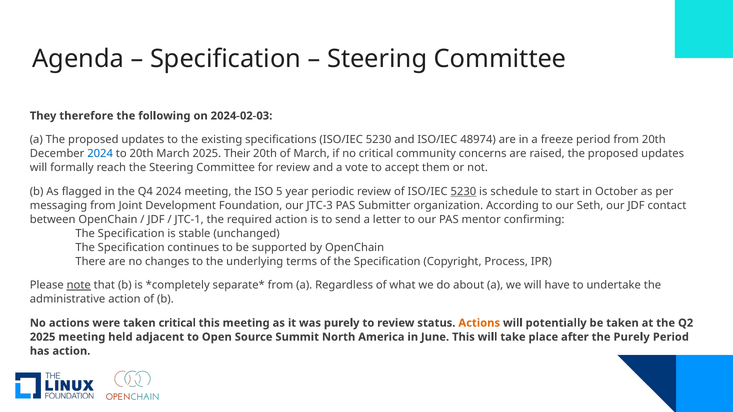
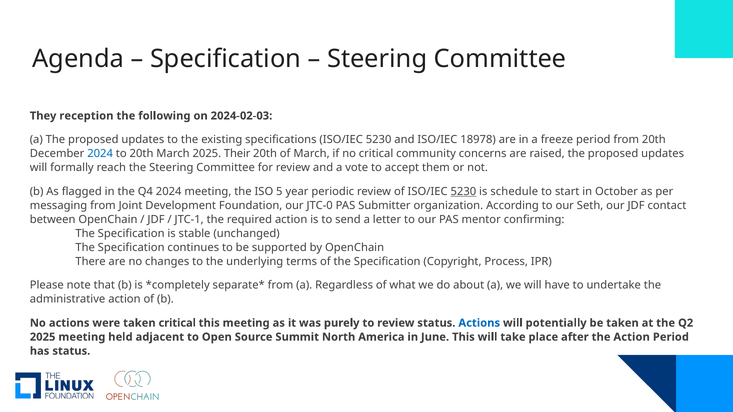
therefore: therefore -> reception (86, 116)
48974: 48974 -> 18978 (478, 140)
JTC-3: JTC-3 -> JTC-0 (320, 206)
note underline: present -> none (79, 285)
Actions colour: orange -> blue (479, 323)
the Purely: Purely -> Action (632, 337)
has action: action -> status (71, 351)
